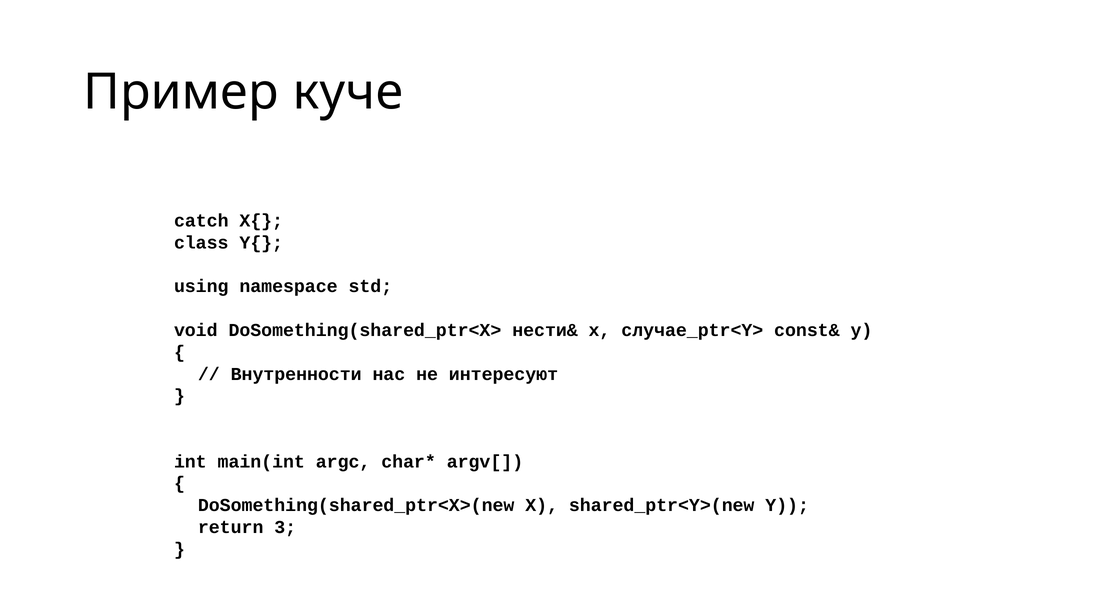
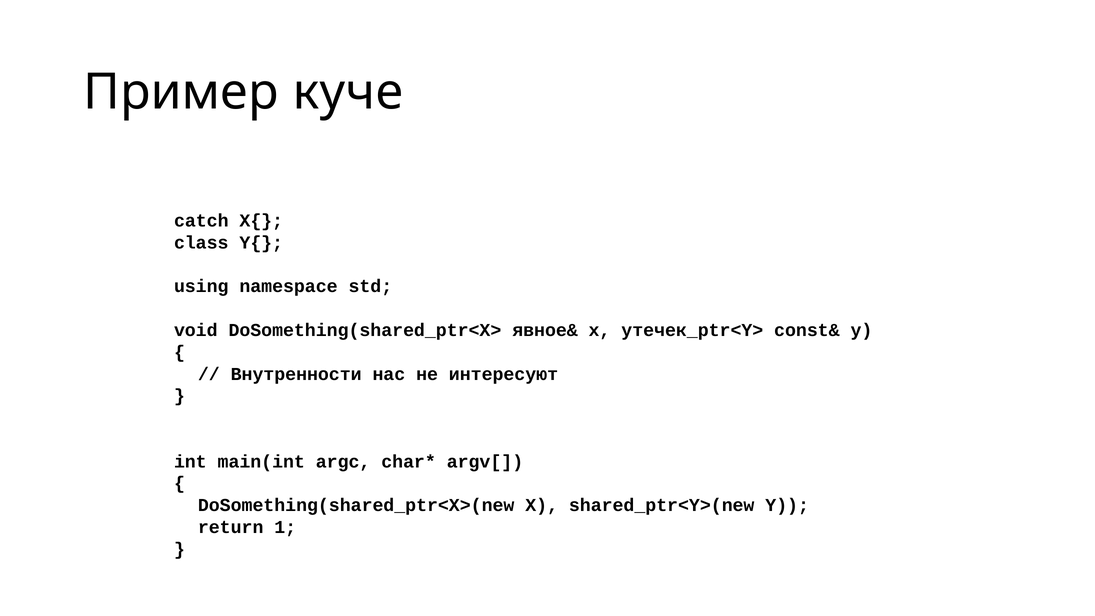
нести&: нести& -> явное& (545, 330)
случае_ptr<Y>: случае_ptr<Y> -> утечек_ptr<Y> (692, 330)
3: 3 -> 1 (285, 527)
